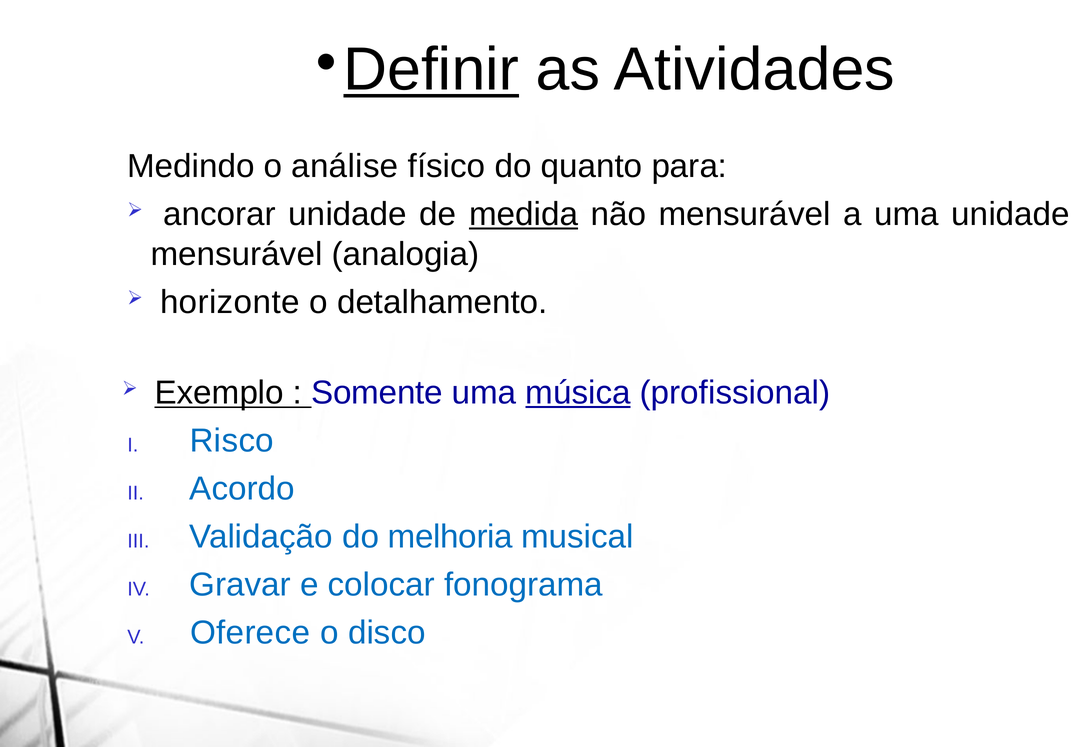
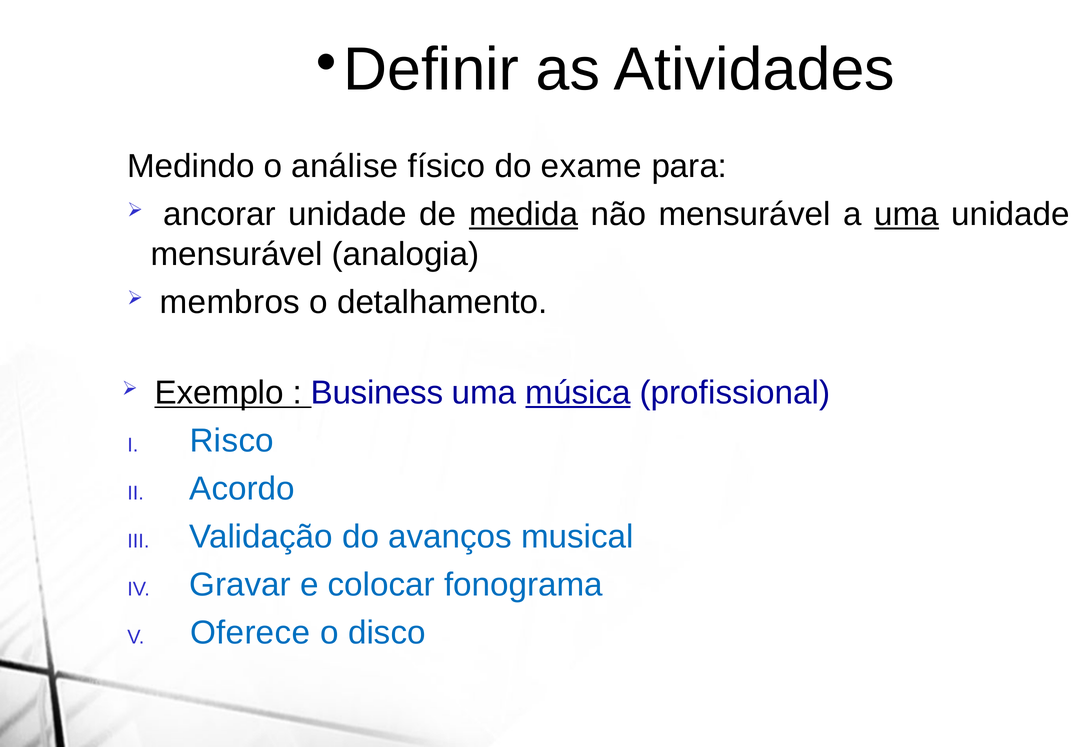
Definir underline: present -> none (431, 70)
quanto: quanto -> exame (591, 166)
uma underline: none -> present (907, 215)
horizonte: horizonte -> membros (230, 303)
Somente: Somente -> Business (377, 393)
melhoria: melhoria -> avanços (450, 537)
